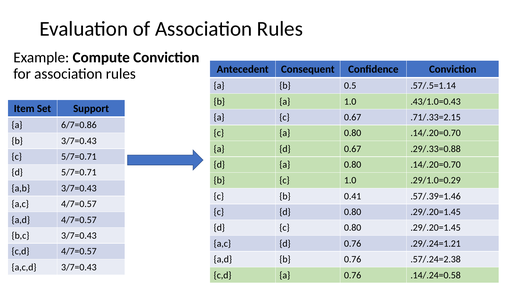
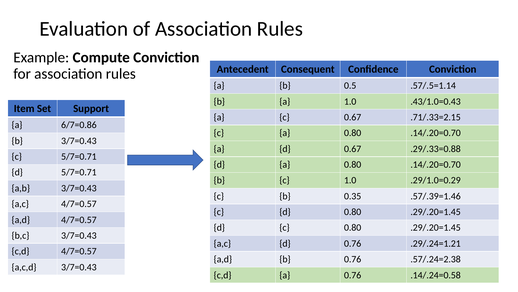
0.41: 0.41 -> 0.35 (353, 196)
